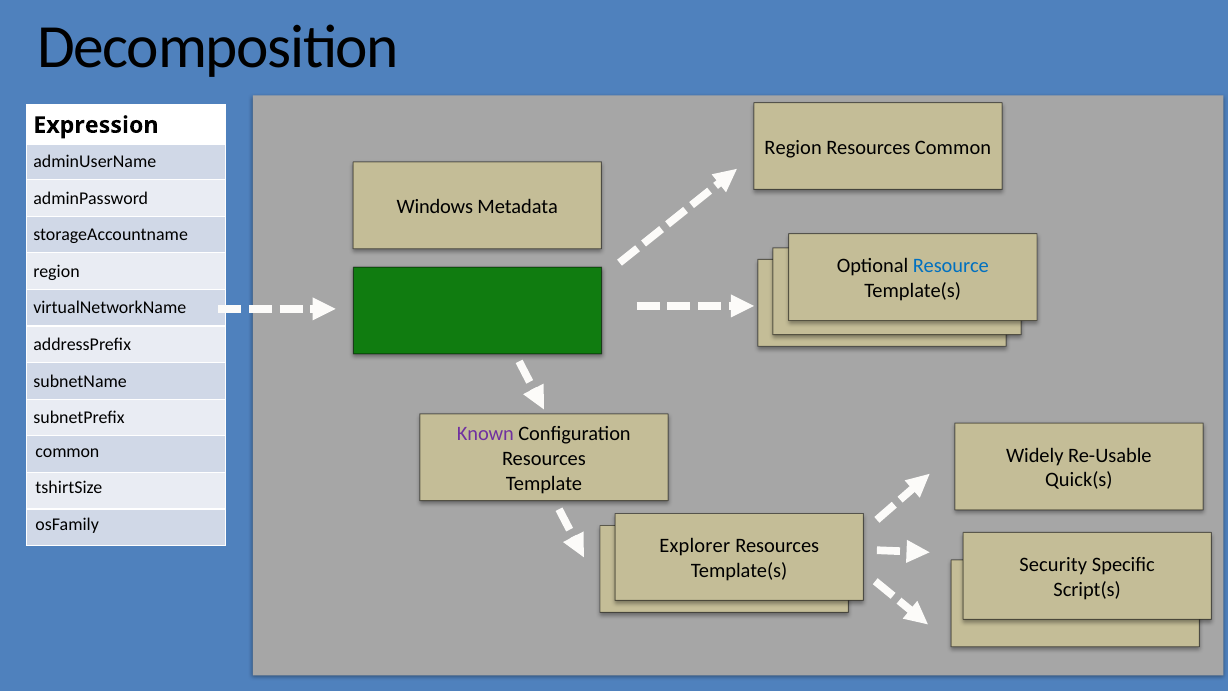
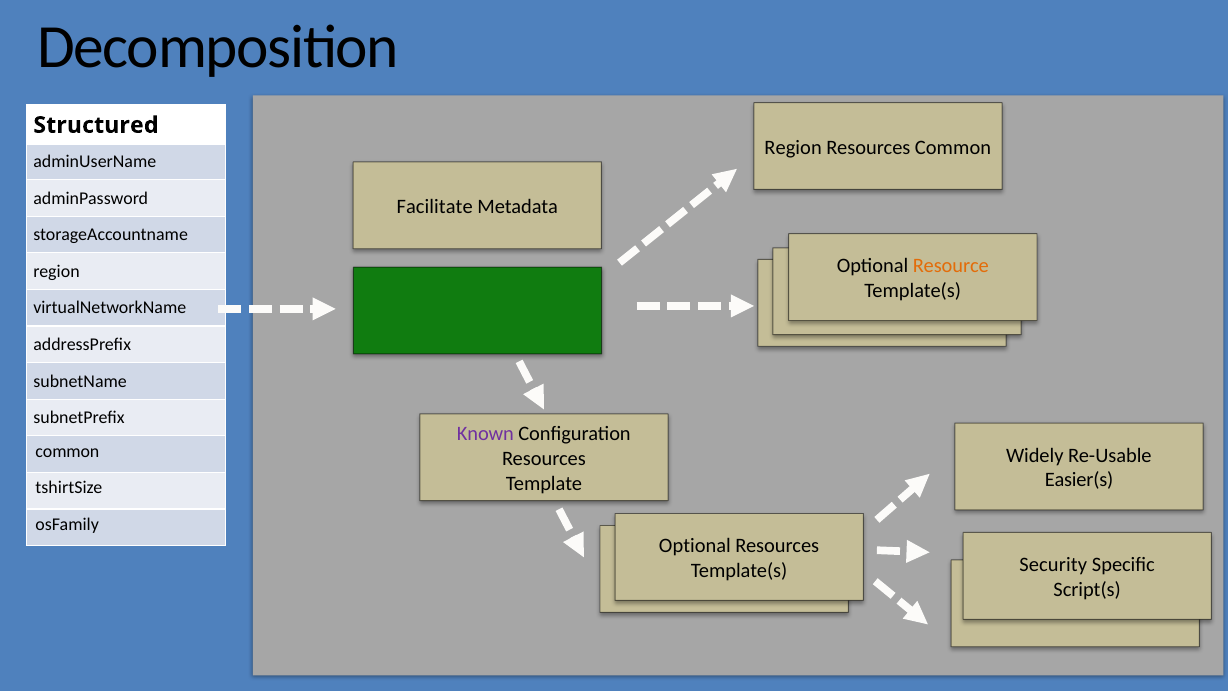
Expression: Expression -> Structured (96, 125)
Windows: Windows -> Facilitate (435, 207)
Resource colour: blue -> orange (951, 266)
Quick(s: Quick(s -> Easier(s (1079, 480)
Explorer: Explorer -> Optional (695, 546)
